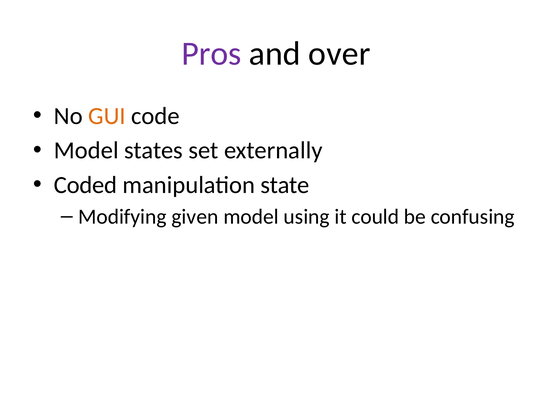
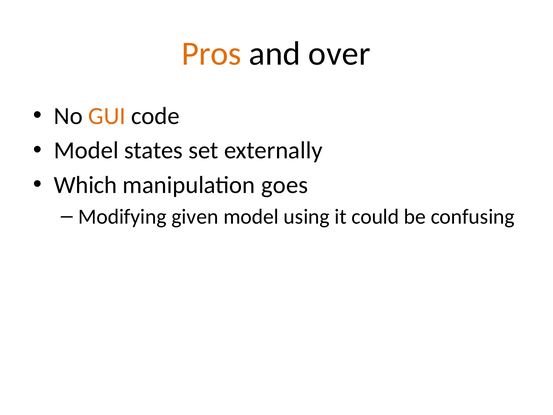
Pros colour: purple -> orange (212, 54)
Coded: Coded -> Which (85, 185)
state: state -> goes (285, 185)
